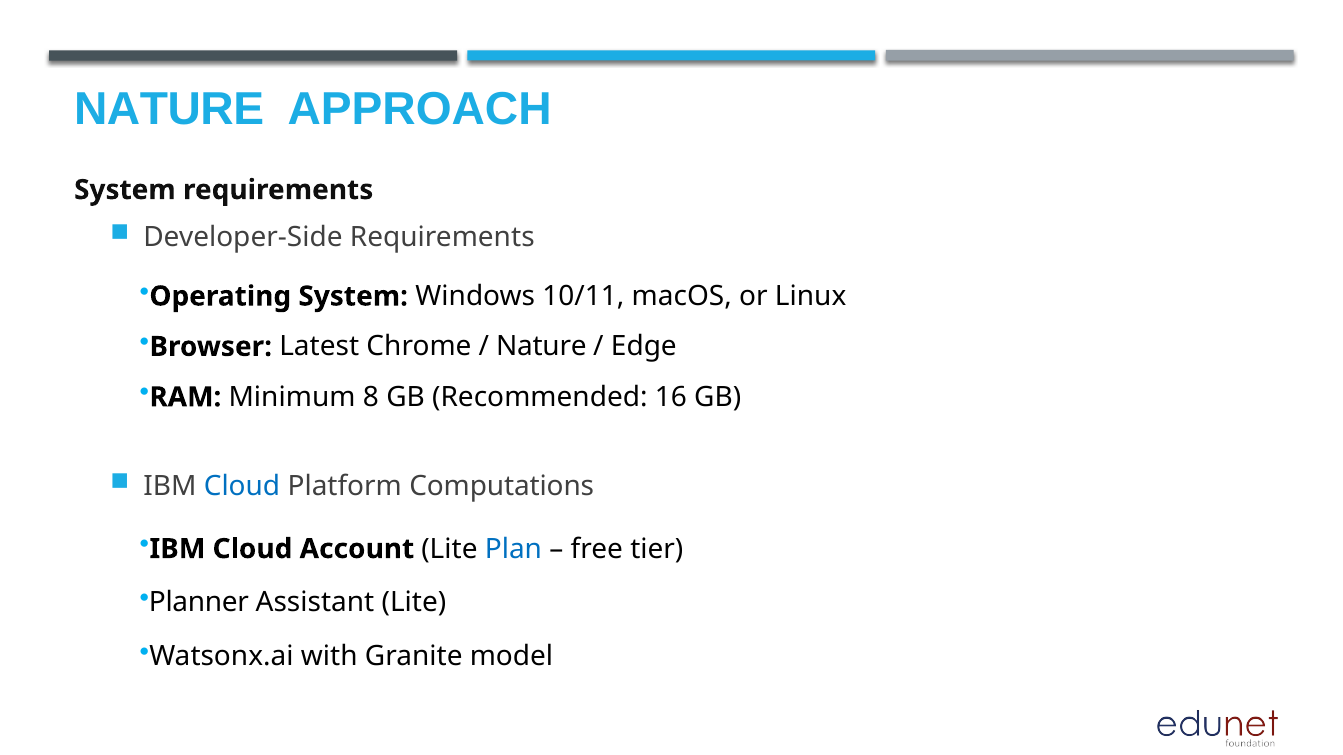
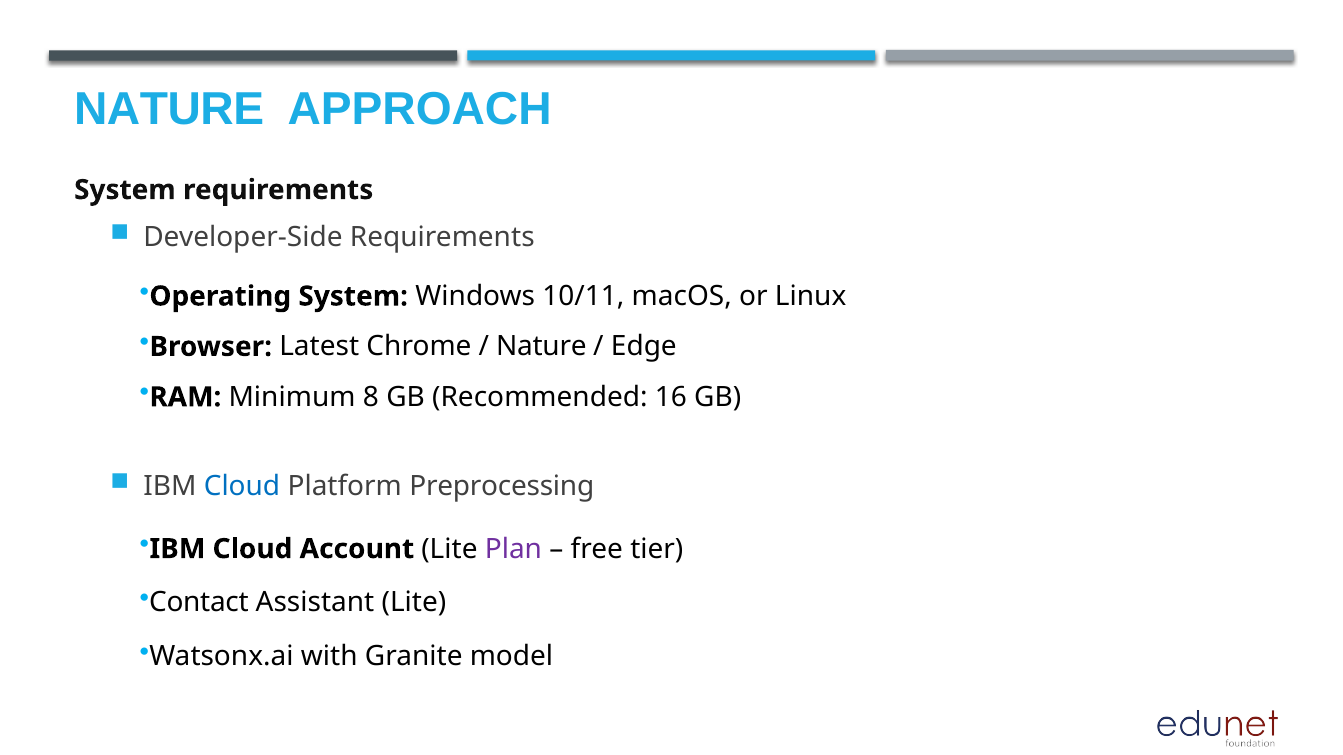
Computations: Computations -> Preprocessing (502, 487)
Plan colour: blue -> purple (513, 549)
Planner: Planner -> Contact (199, 603)
